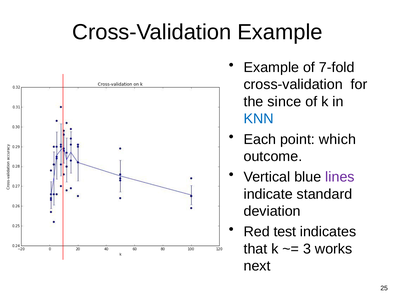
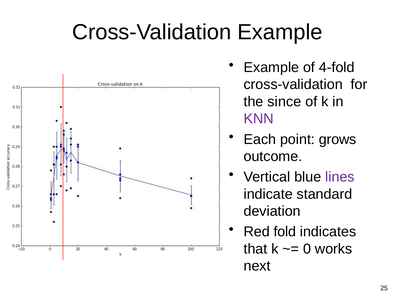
7-fold: 7-fold -> 4-fold (337, 67)
KNN colour: blue -> purple (259, 119)
which: which -> grows (338, 139)
test: test -> fold (285, 232)
3: 3 -> 0 (307, 249)
